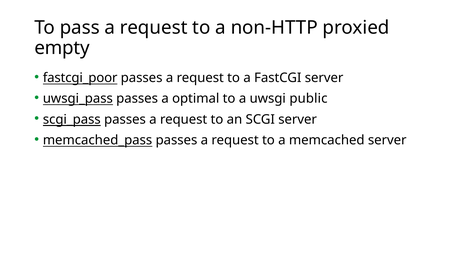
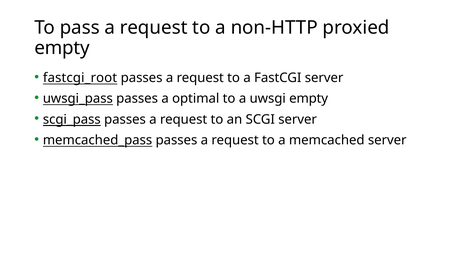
fastcgi_poor: fastcgi_poor -> fastcgi_root (80, 78)
uwsgi public: public -> empty (309, 99)
